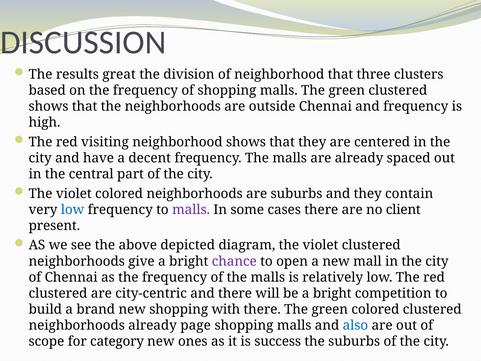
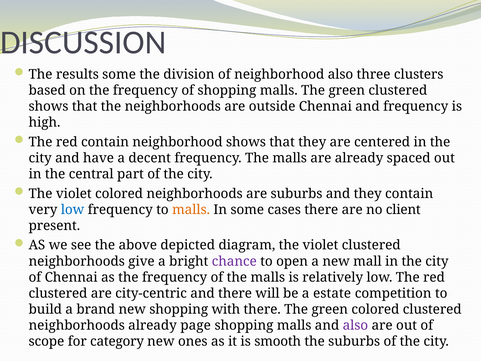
results great: great -> some (119, 74)
neighborhood that: that -> also (340, 74)
red visiting: visiting -> contain (105, 142)
malls colour: purple -> orange (191, 210)
be a bright: bright -> estate (332, 293)
also colour: blue -> purple (355, 325)
success: success -> smooth (278, 341)
